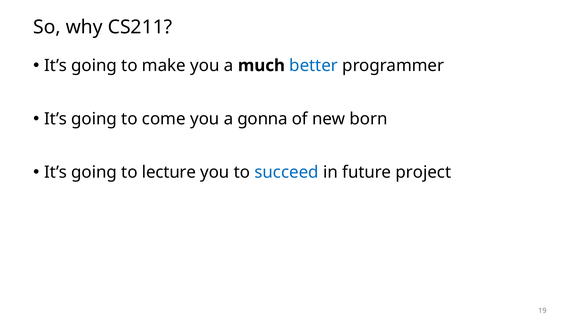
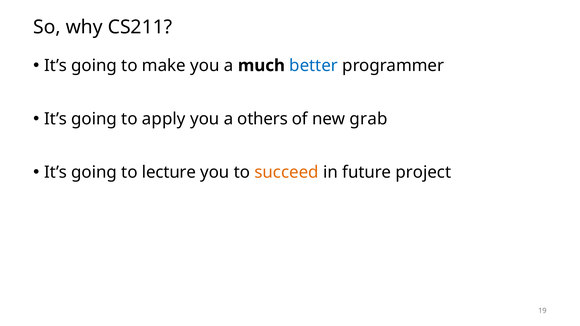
come: come -> apply (164, 119)
gonna: gonna -> others (263, 119)
born: born -> grab (369, 119)
succeed colour: blue -> orange (287, 173)
